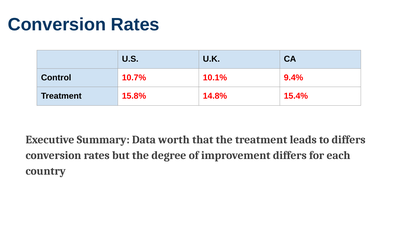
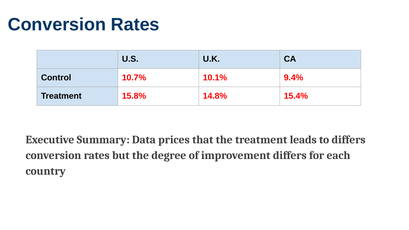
worth: worth -> prices (174, 140)
